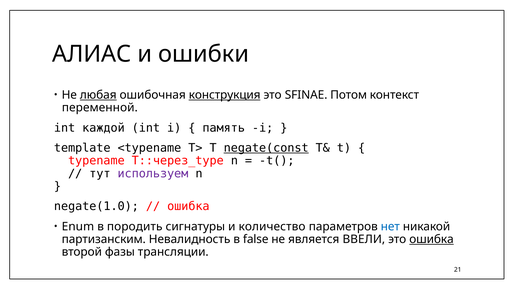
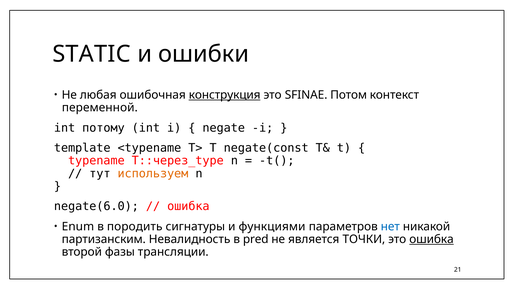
АЛИАС: АЛИАС -> STATIC (91, 54)
любая underline: present -> none (98, 95)
каждой: каждой -> потому (103, 128)
память: память -> negate (224, 128)
negate(const underline: present -> none (266, 148)
используем colour: purple -> orange (153, 174)
negate(1.0: negate(1.0 -> negate(6.0 (96, 206)
количество: количество -> функциями (272, 227)
false: false -> pred (256, 239)
ВВЕЛИ: ВВЕЛИ -> ТОЧКИ (364, 239)
